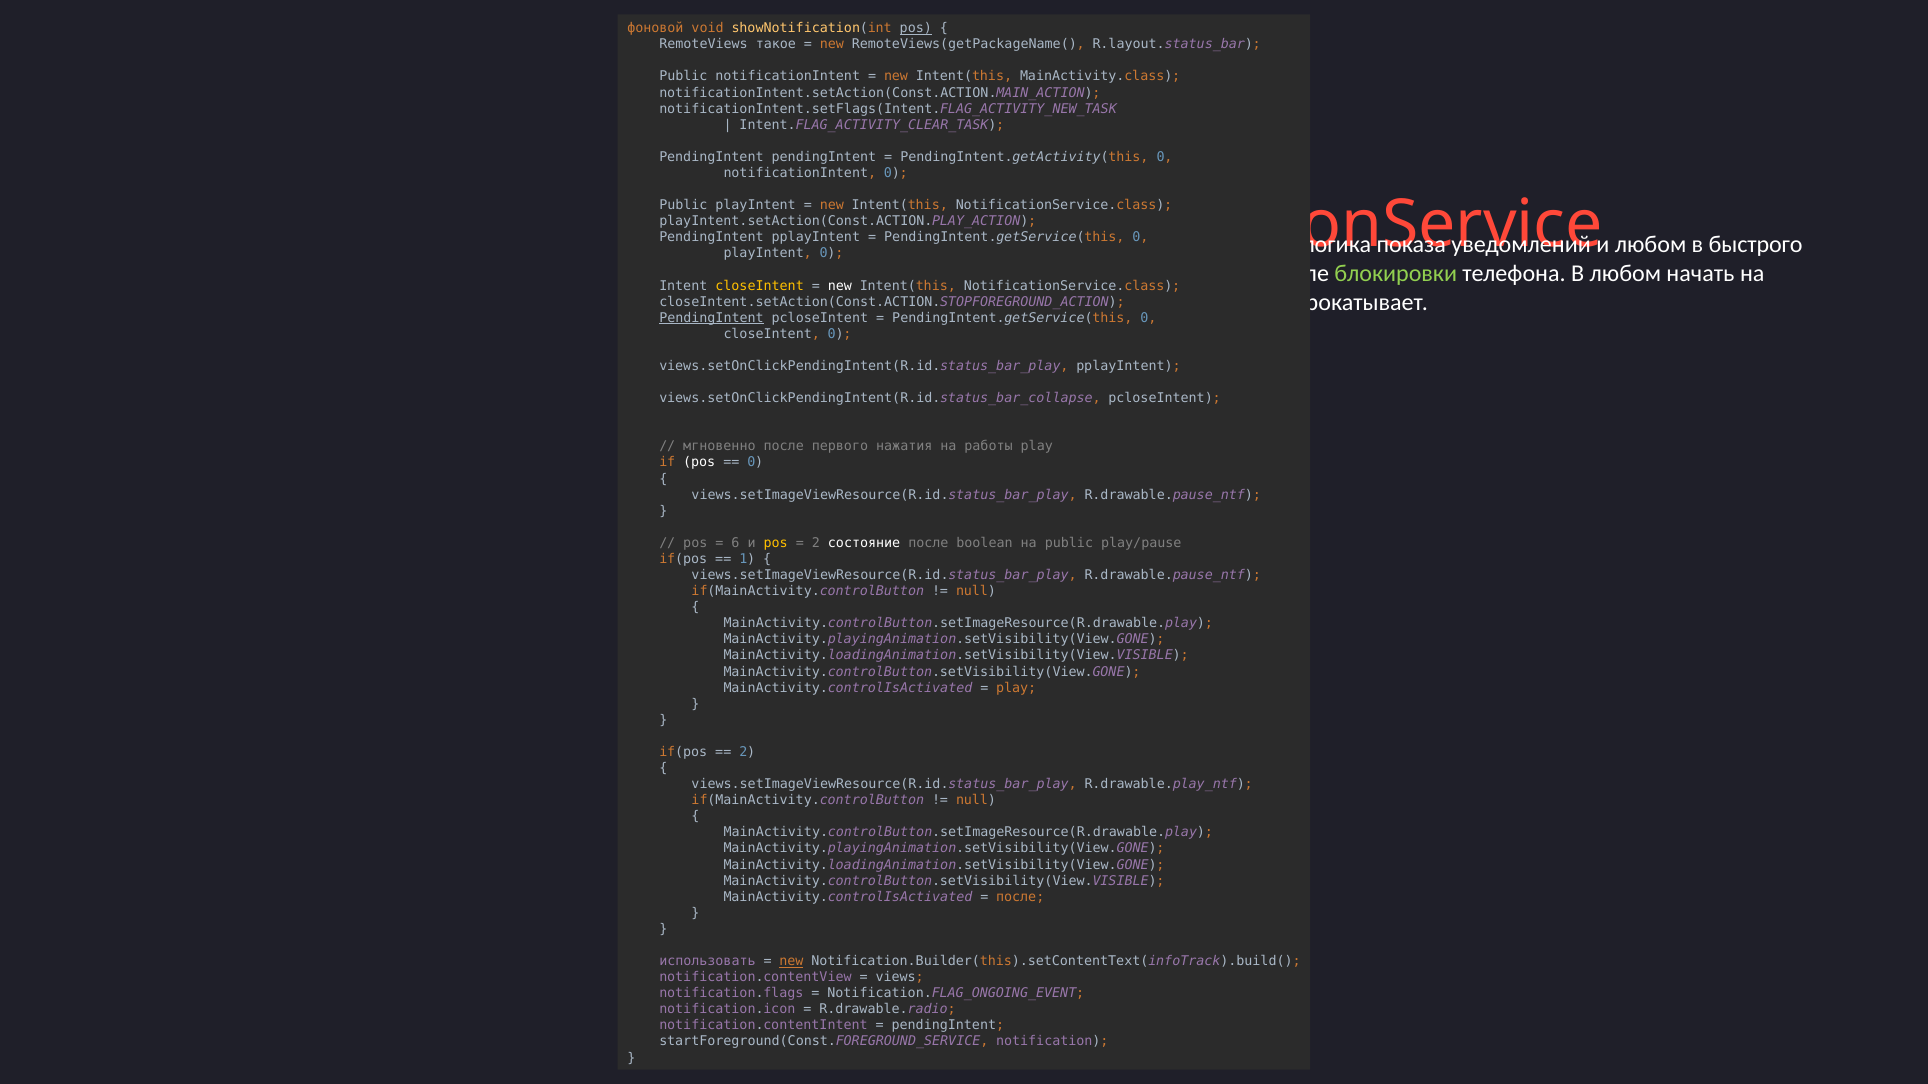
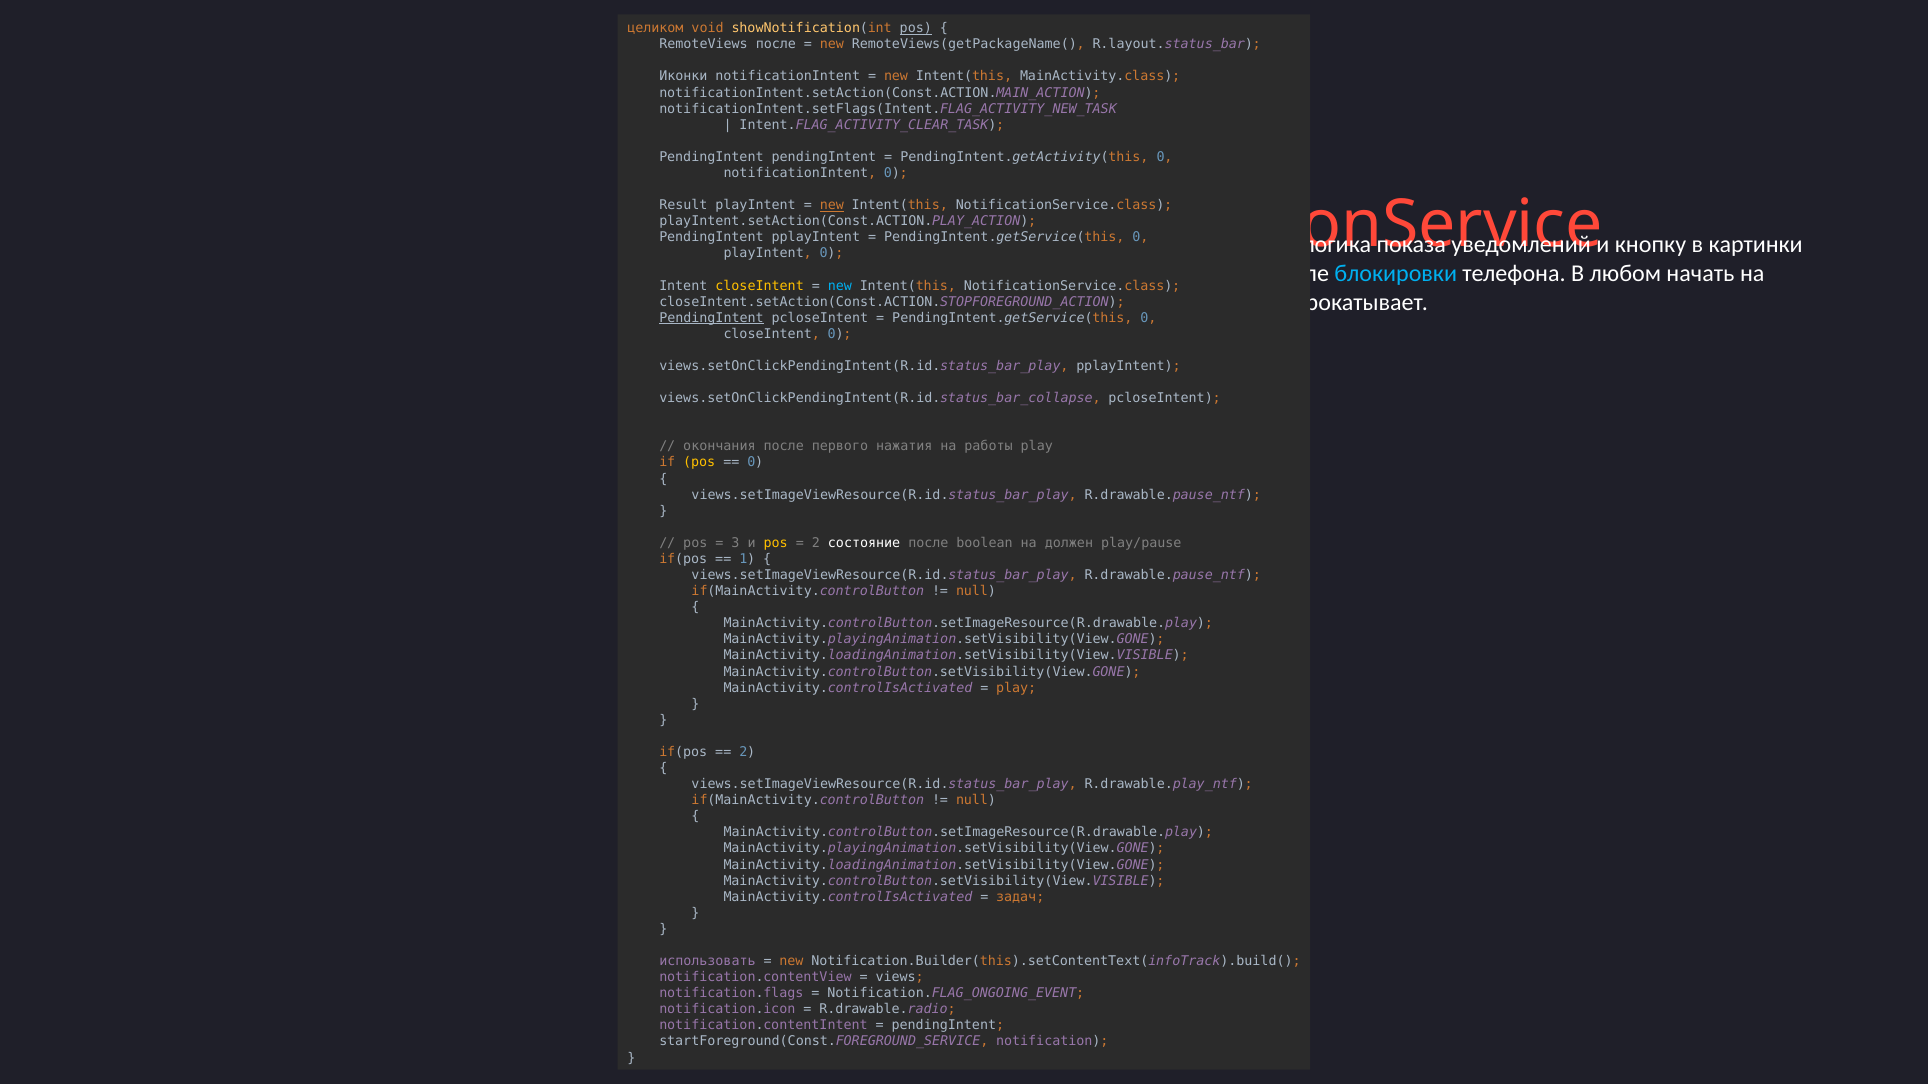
фоновой: фоновой -> целиком (655, 28)
RemoteViews такое: такое -> после (776, 44)
Public: Public -> Иконки (683, 77)
Public: Public -> Result (683, 205)
new underline: none -> present (832, 205)
любом: любом -> кнопку (1651, 245)
быстрого: быстрого -> картинки (1756, 245)
блокировки colour: light green -> light blue (1396, 274)
new colour: white -> light blue (840, 286)
мгновенно: мгновенно -> окончания (719, 447)
pos colour: white -> yellow (699, 463)
6: 6 -> 3 (736, 543)
на public: public -> должен (1069, 543)
после: после -> задач (1020, 897)
new underline: present -> none (791, 962)
